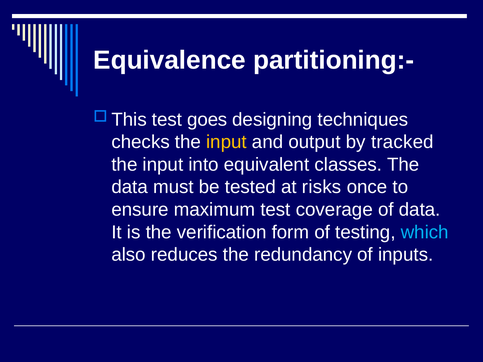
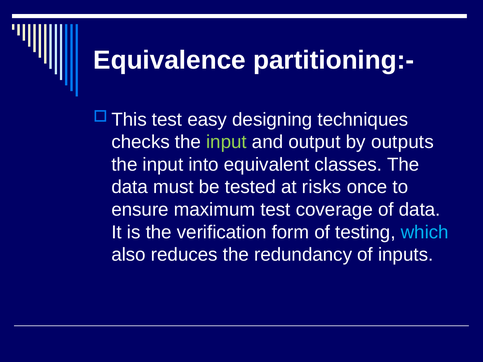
goes: goes -> easy (207, 120)
input colour: yellow -> light green (226, 142)
tracked: tracked -> outputs (402, 142)
